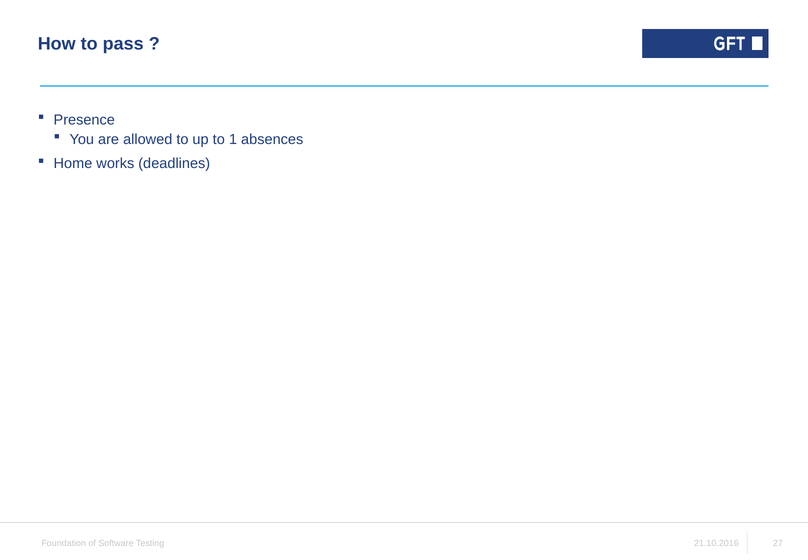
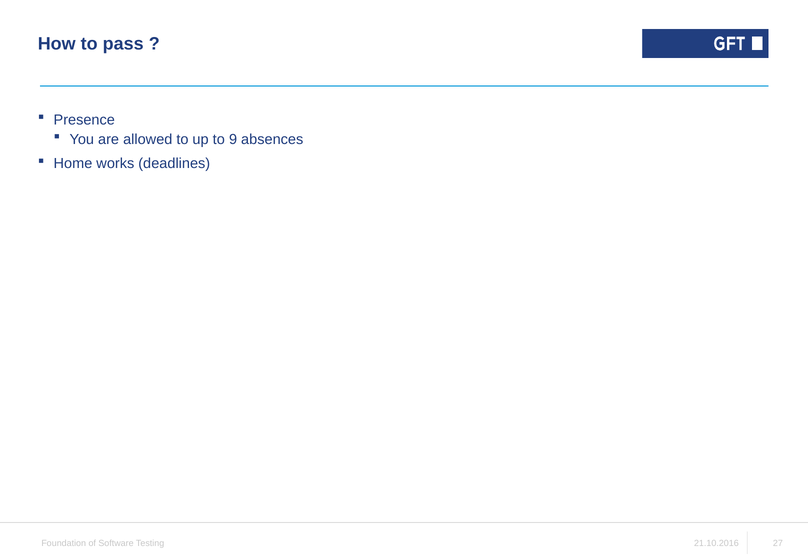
1: 1 -> 9 (233, 139)
